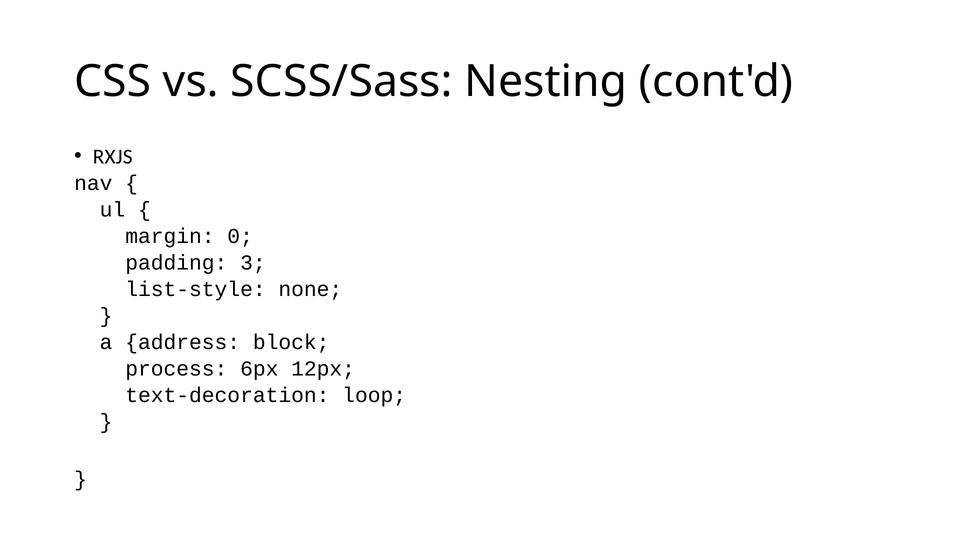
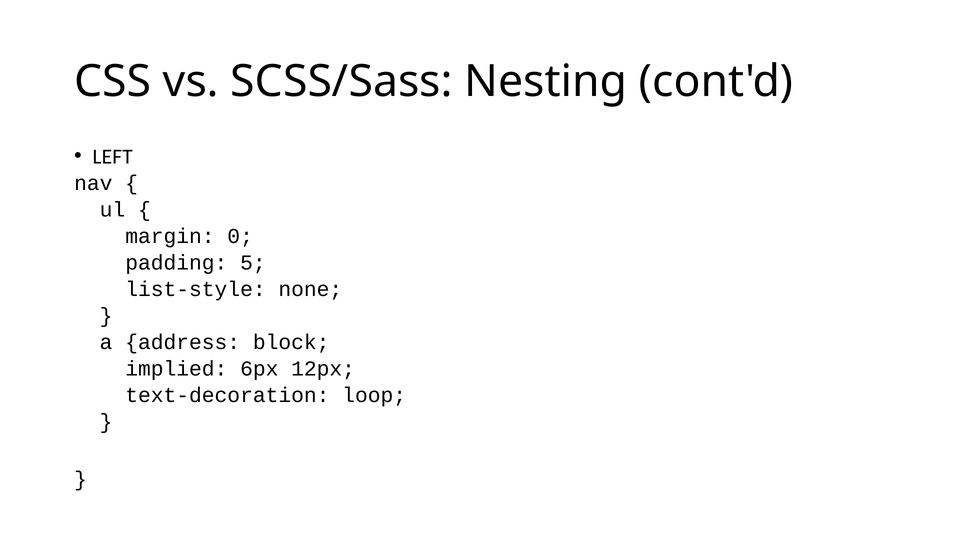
RXJS: RXJS -> LEFT (113, 157)
3: 3 -> 5 (253, 263)
process: process -> implied (176, 369)
